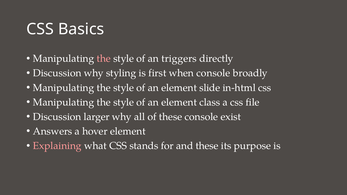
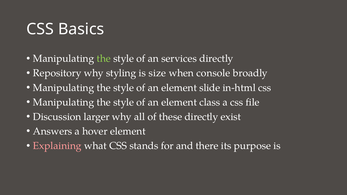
the colour: pink -> light green (104, 59)
triggers: triggers -> services (179, 59)
Discussion: Discussion -> Repository (57, 73)
first: first -> size (157, 73)
these console: console -> directly (201, 117)
and these: these -> there (207, 146)
